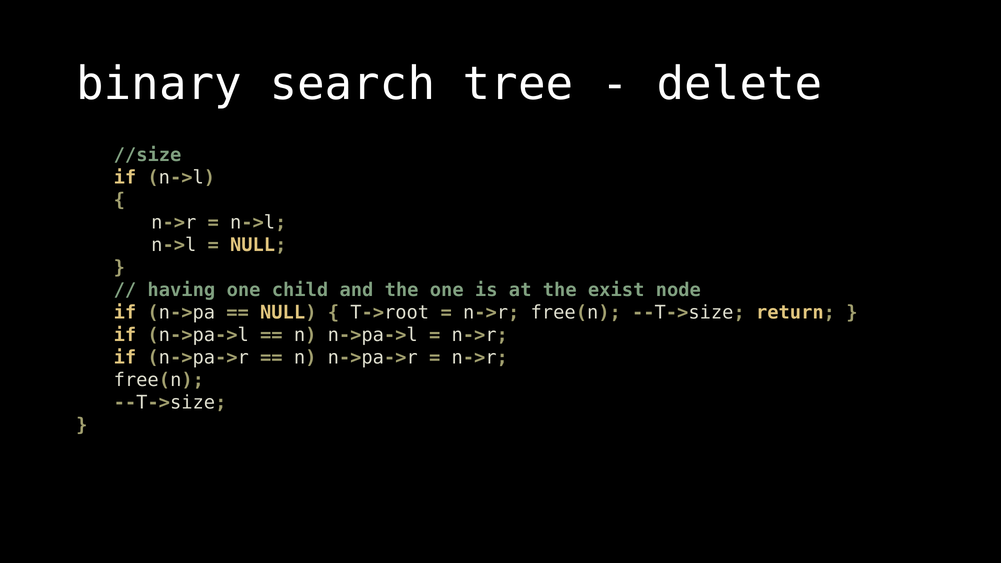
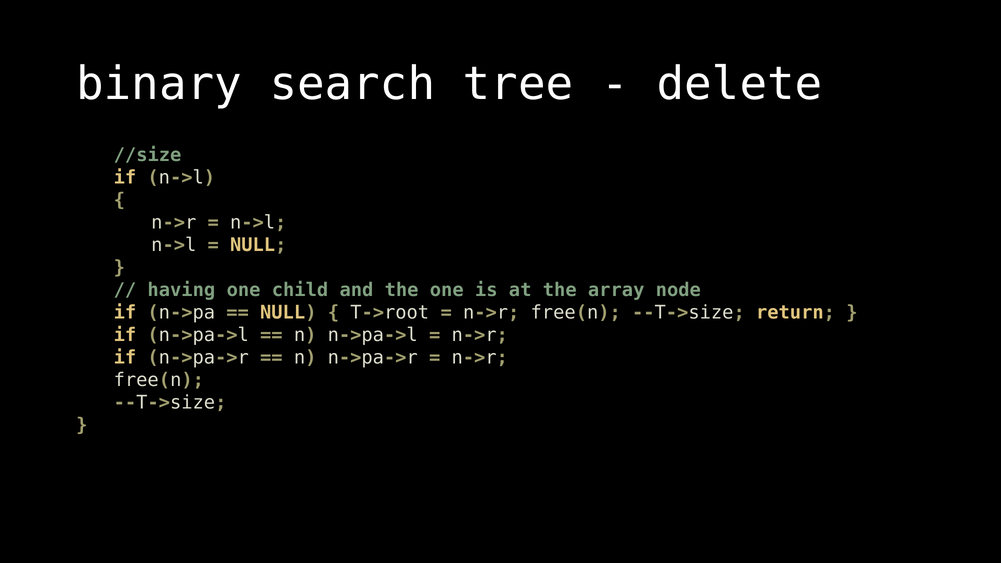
exist: exist -> array (616, 290)
